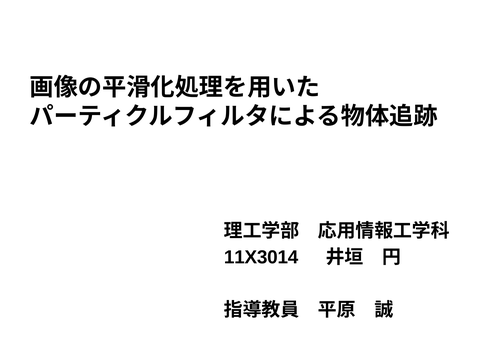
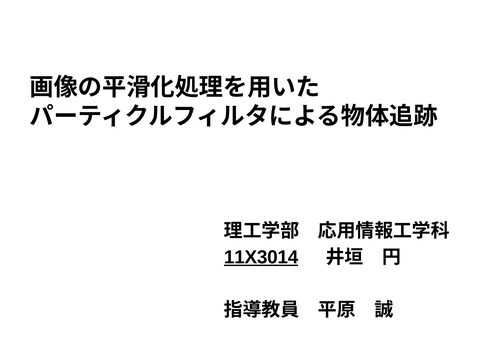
11X3014 underline: none -> present (261, 257)
